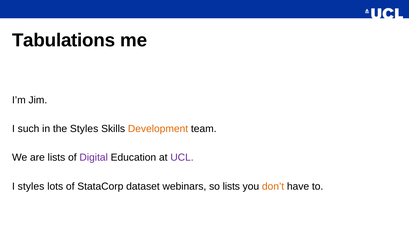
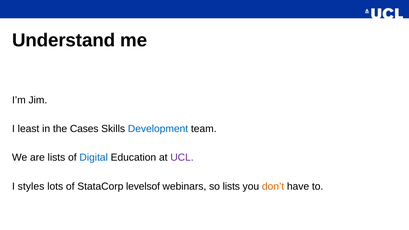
Tabulations: Tabulations -> Understand (64, 40)
such: such -> least (29, 129)
the Styles: Styles -> Cases (84, 129)
Development colour: orange -> blue (158, 129)
Digital colour: purple -> blue (94, 158)
dataset: dataset -> levelsof (143, 186)
